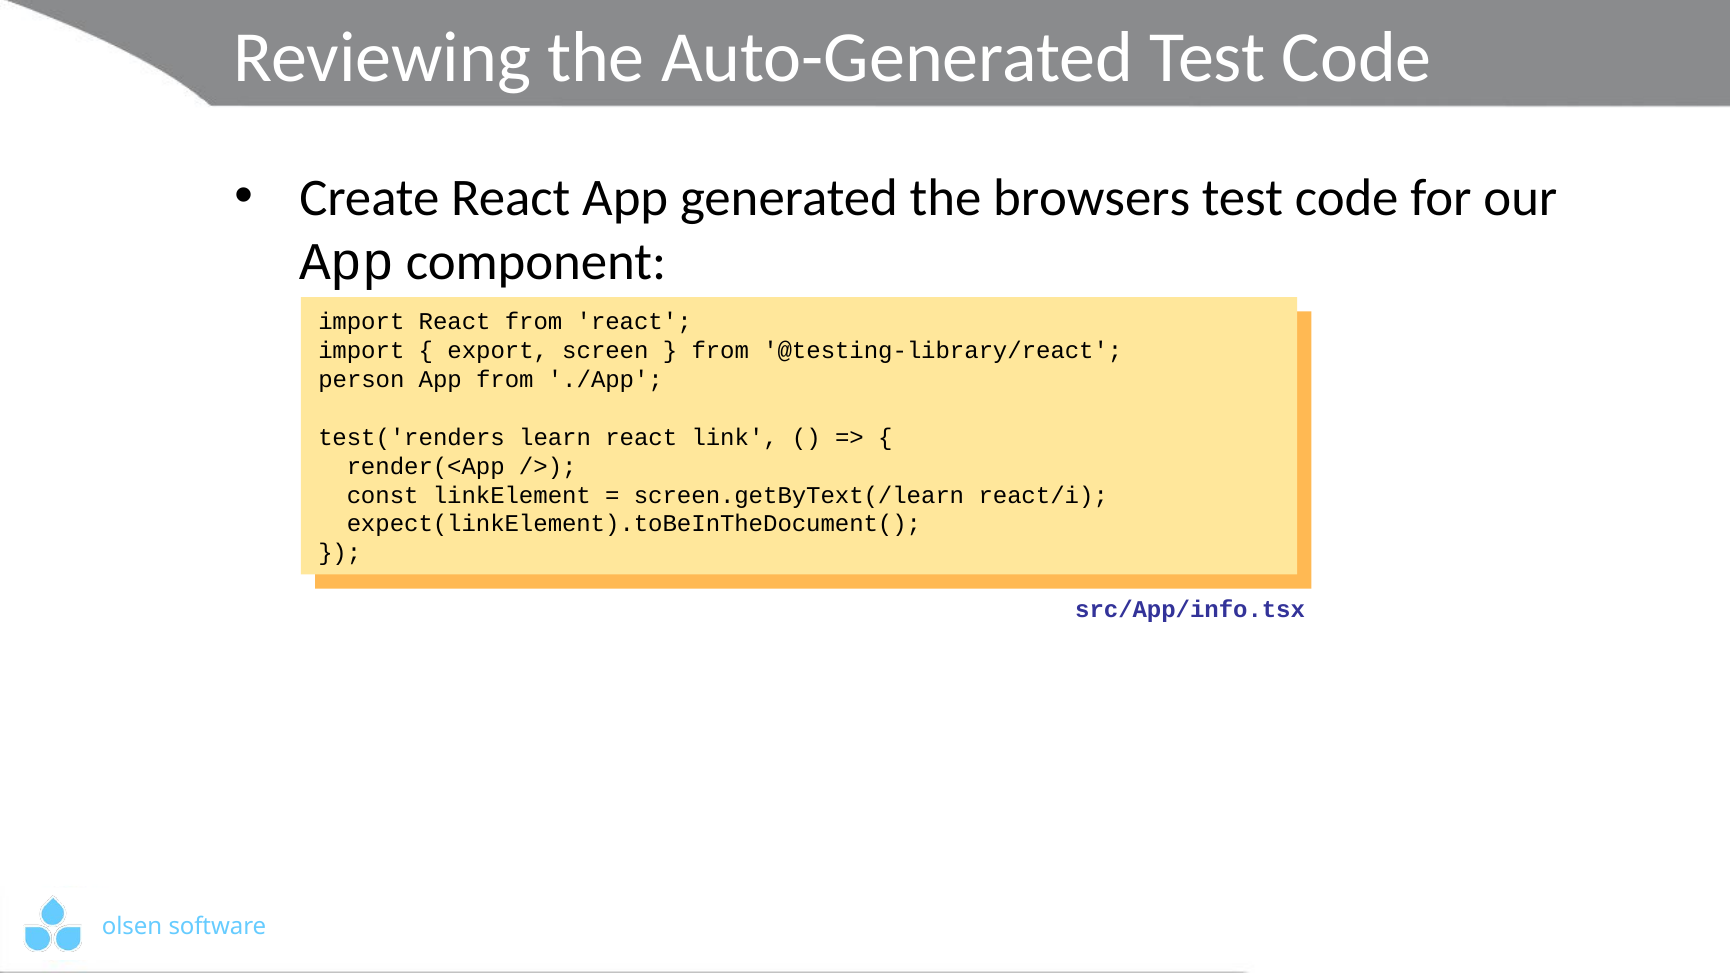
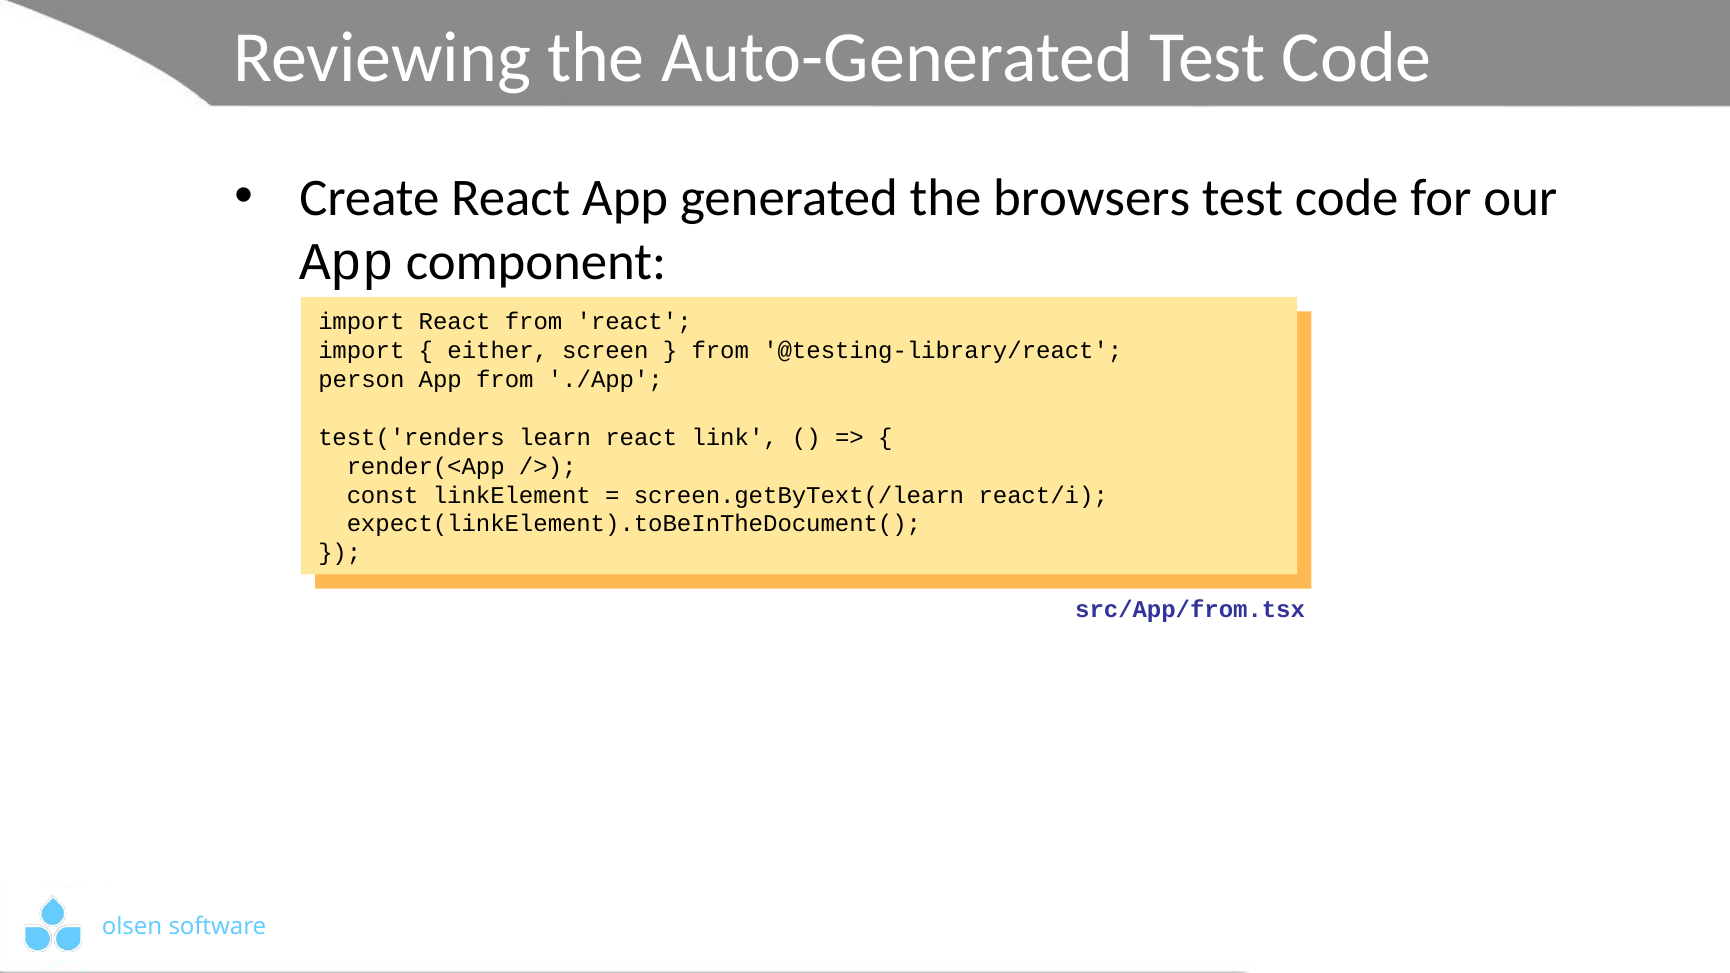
export: export -> either (498, 351)
src/App/info.tsx: src/App/info.tsx -> src/App/from.tsx (1190, 610)
